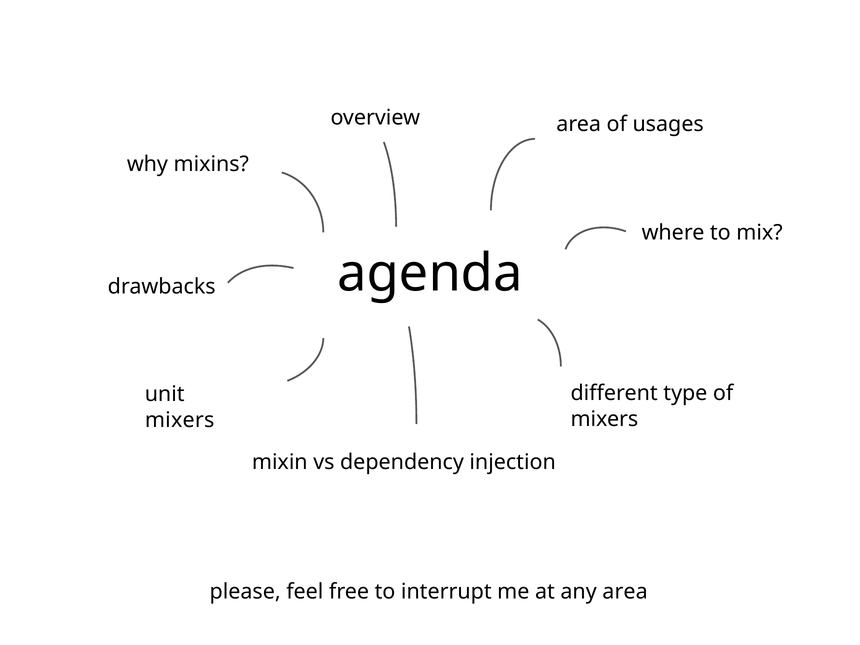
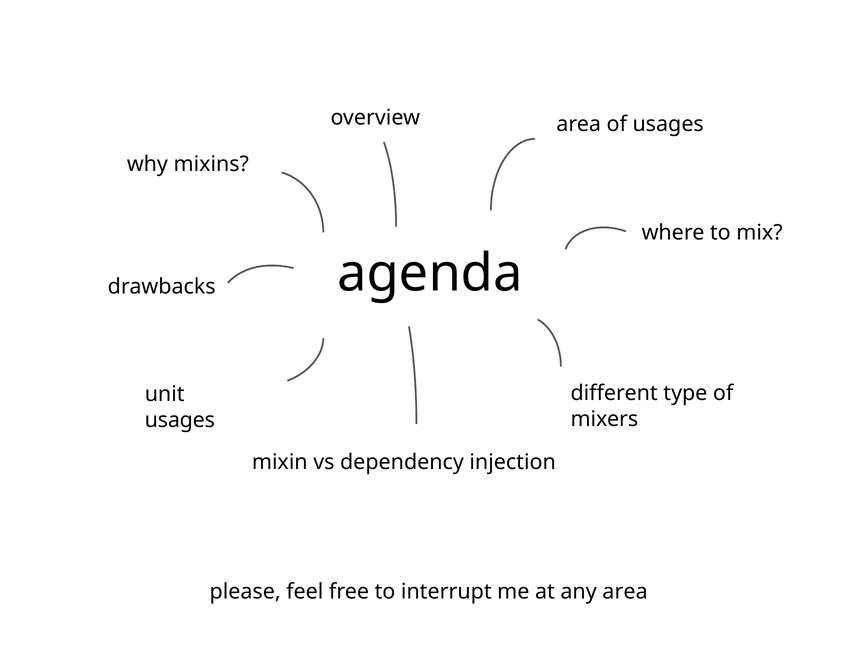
mixers: mixers -> usages (180, 420)
